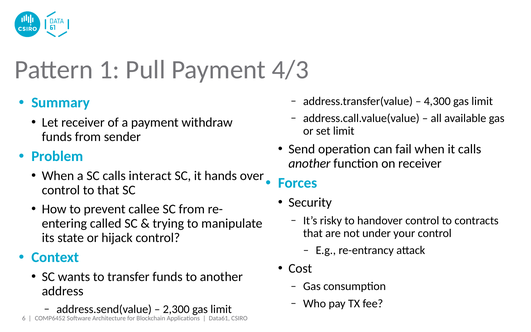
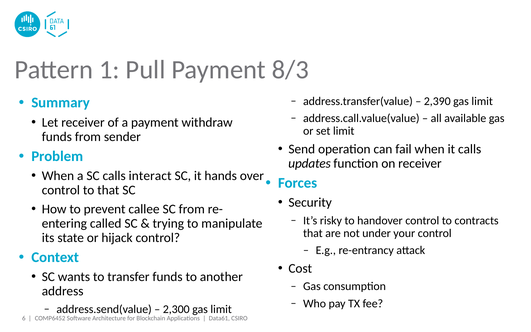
4/3: 4/3 -> 8/3 (290, 70)
4,300: 4,300 -> 2,390 (437, 101)
another: another -> updates (310, 163)
